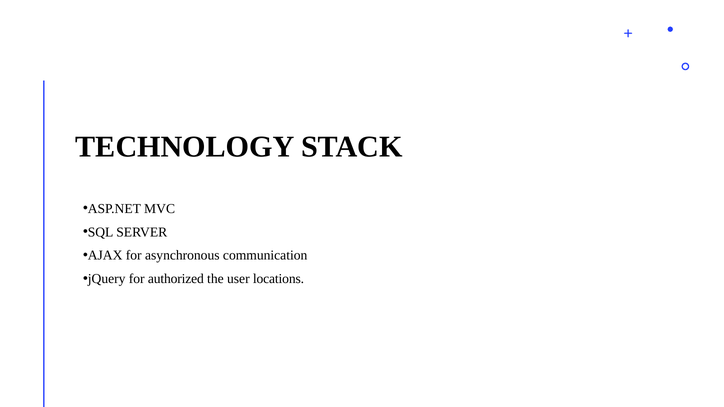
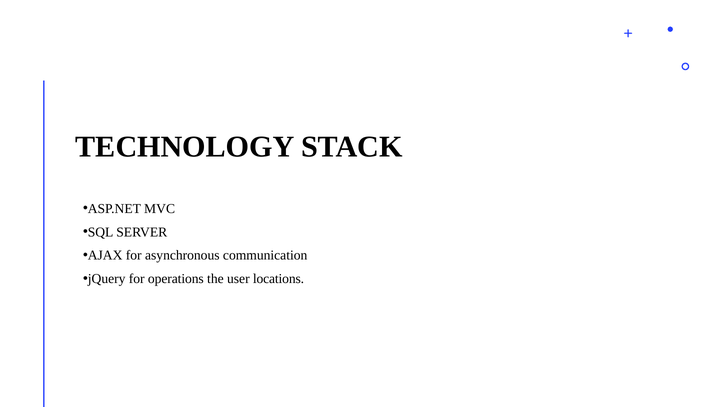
authorized: authorized -> operations (176, 279)
